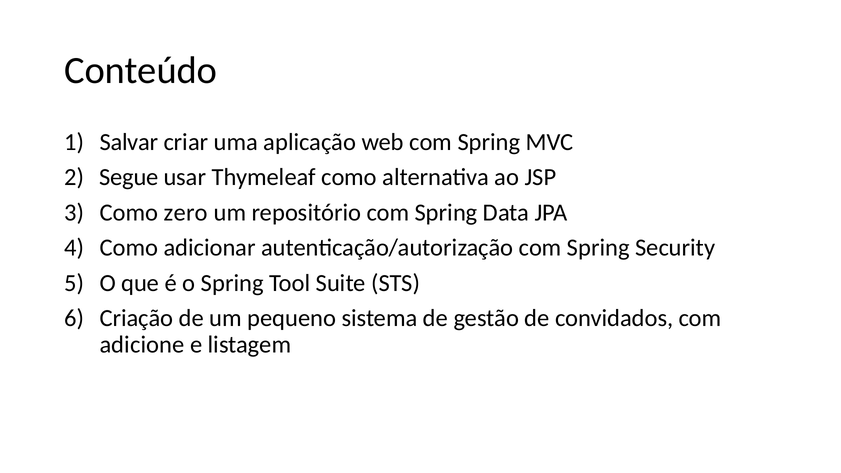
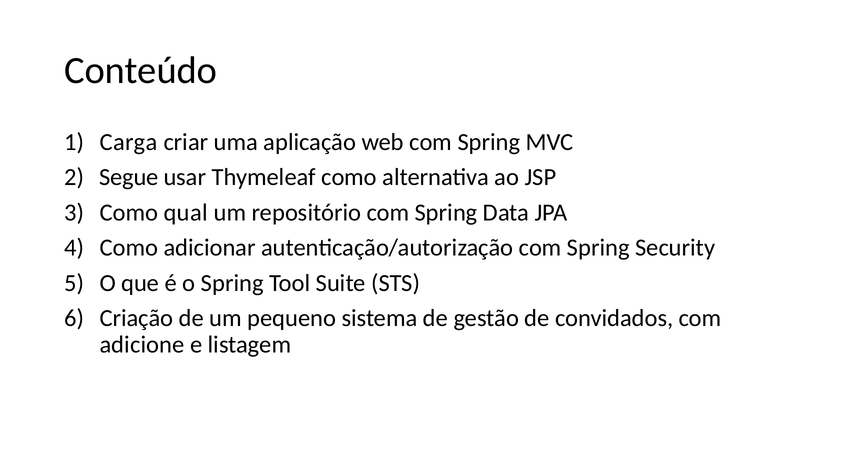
Salvar: Salvar -> Carga (129, 142)
zero: zero -> qual (186, 213)
